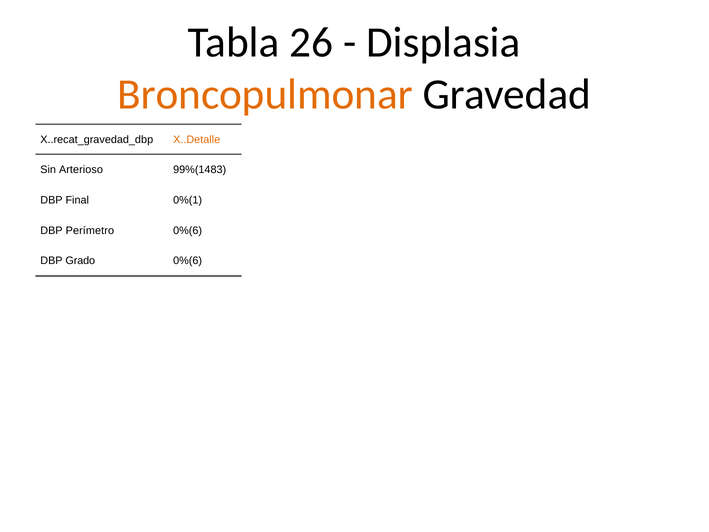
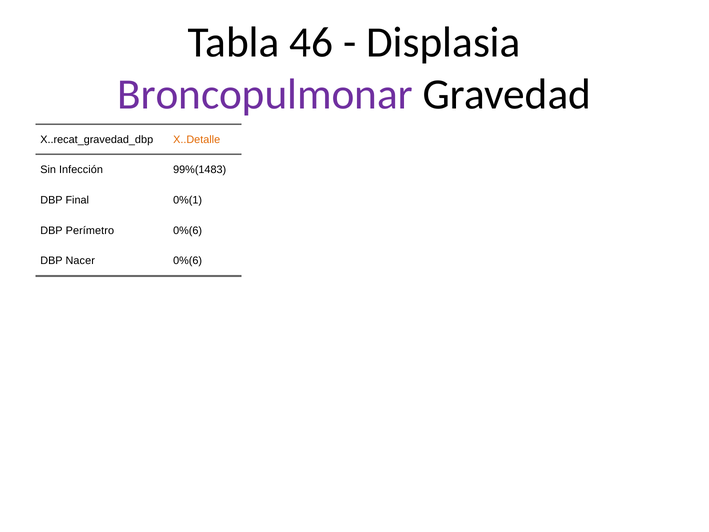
26: 26 -> 46 (311, 43)
Broncopulmonar colour: orange -> purple (265, 95)
Arterioso: Arterioso -> Infección (81, 170)
Grado: Grado -> Nacer (80, 261)
